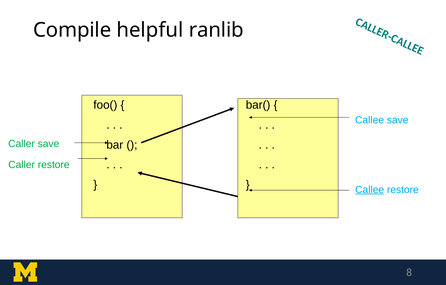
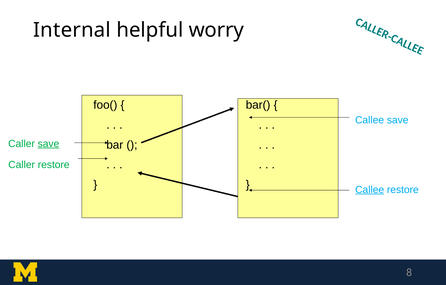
Compile: Compile -> Internal (72, 30)
ranlib: ranlib -> worry (216, 30)
save underline: none -> present (48, 144)
